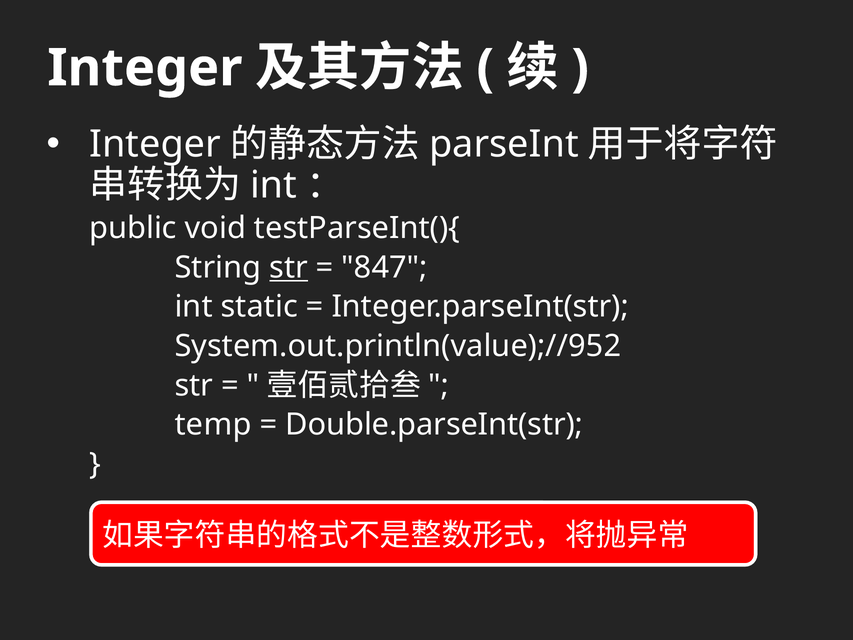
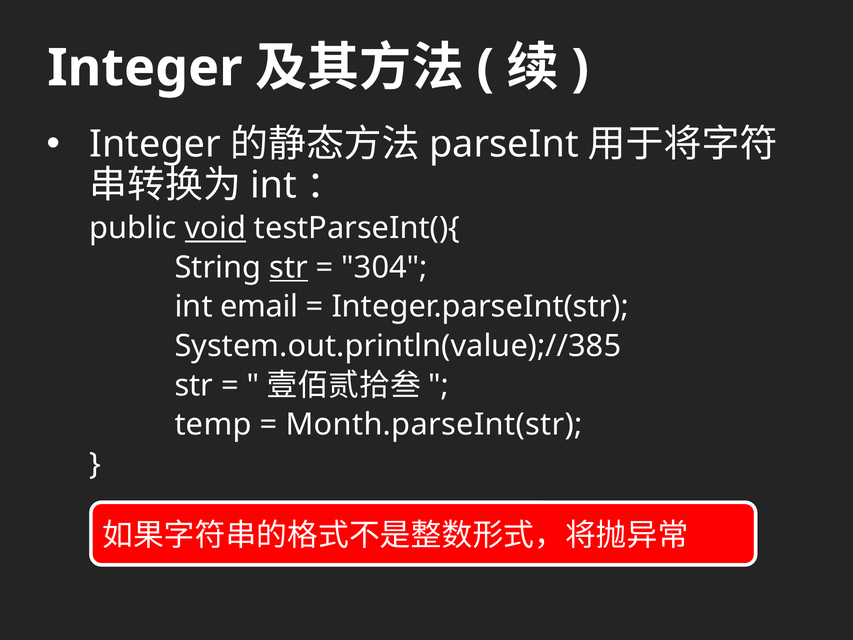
void underline: none -> present (215, 228)
847: 847 -> 304 (385, 267)
static: static -> email (259, 307)
System.out.println(value);//952: System.out.println(value);//952 -> System.out.println(value);//385 (398, 346)
Double.parseInt(str: Double.parseInt(str -> Month.parseInt(str (434, 424)
